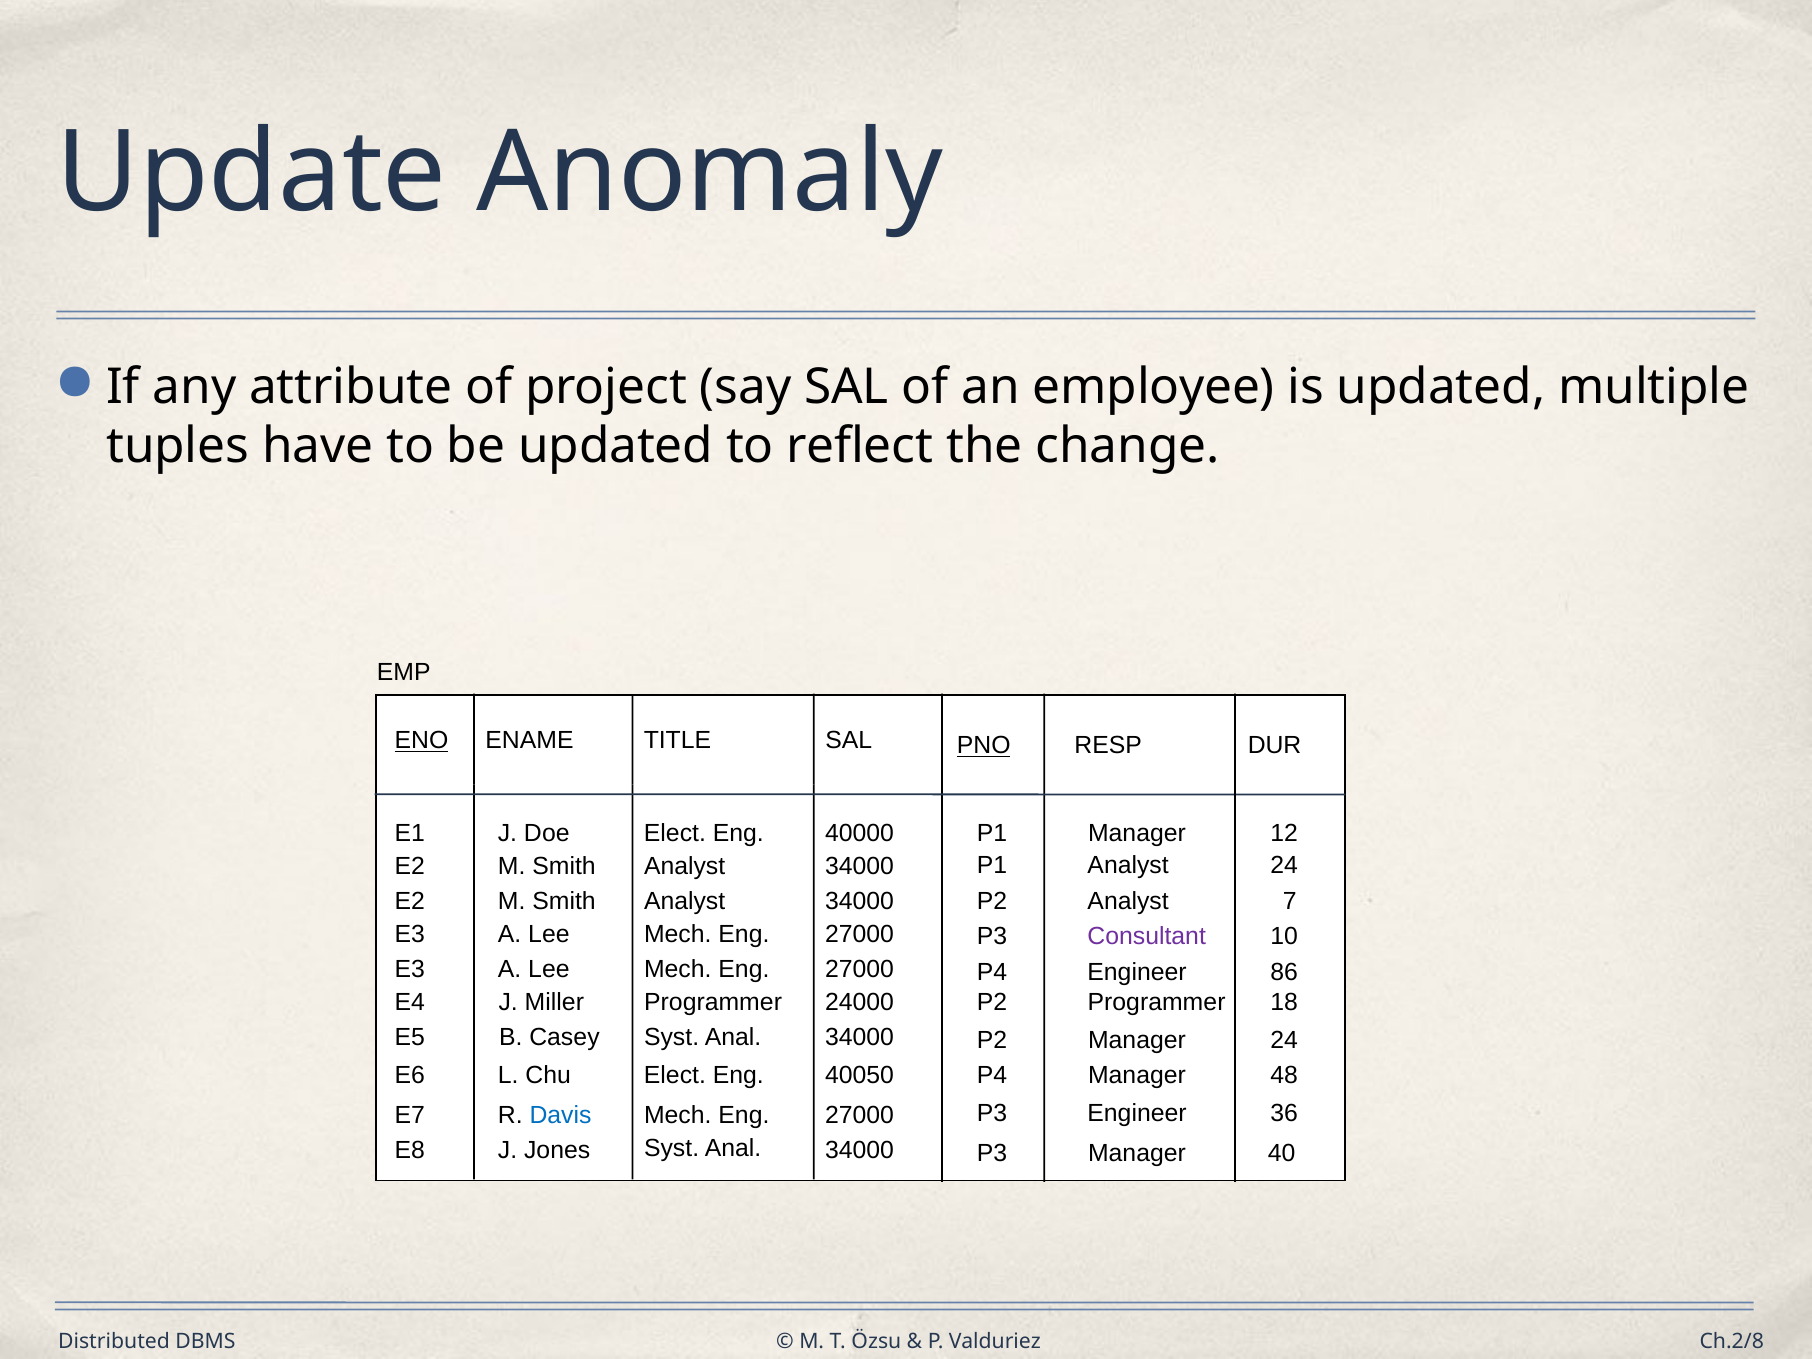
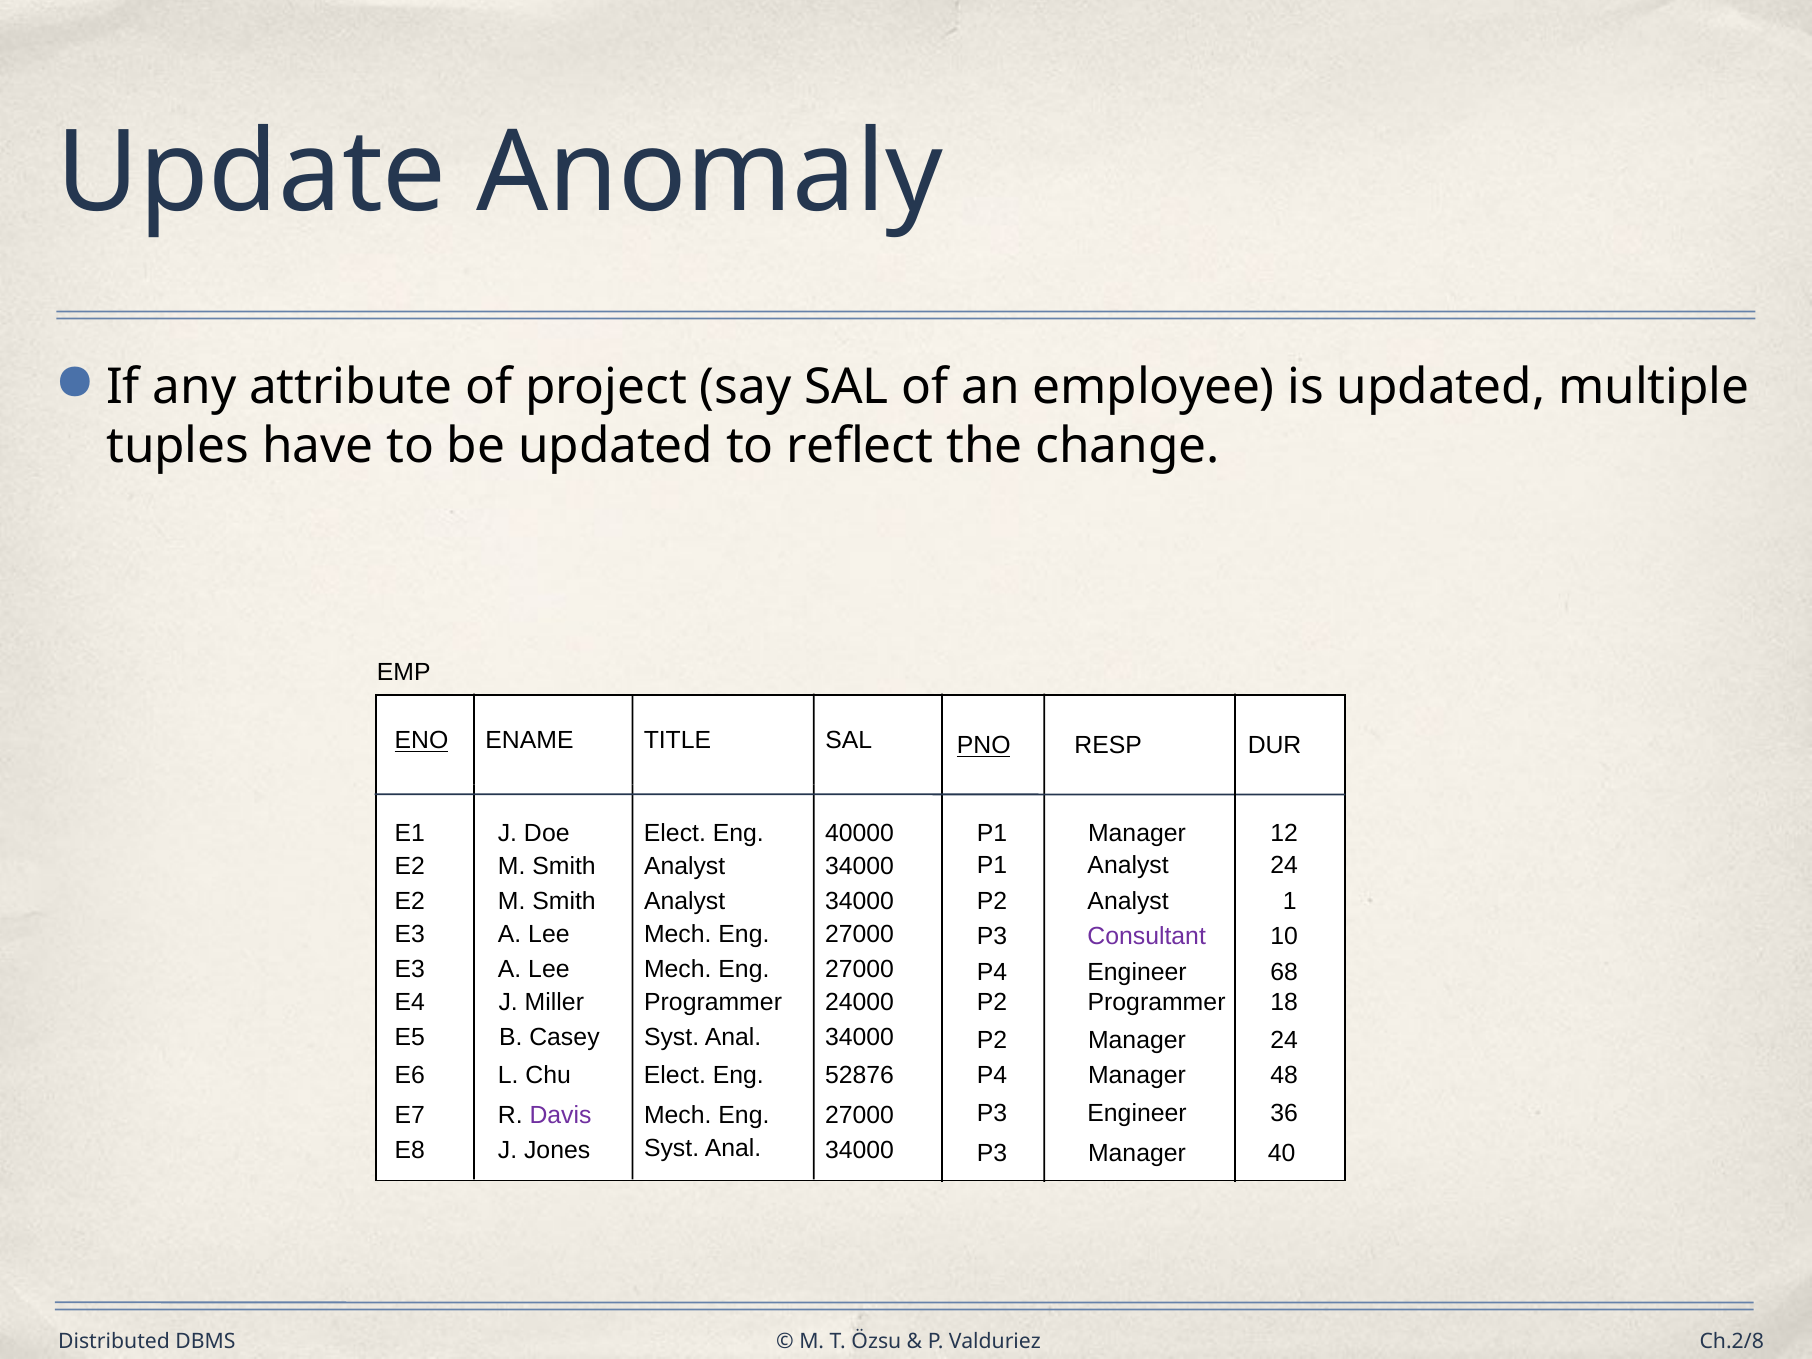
7: 7 -> 1 (1290, 901)
86: 86 -> 68 (1284, 972)
40050: 40050 -> 52876 (860, 1075)
Davis colour: blue -> purple (561, 1115)
